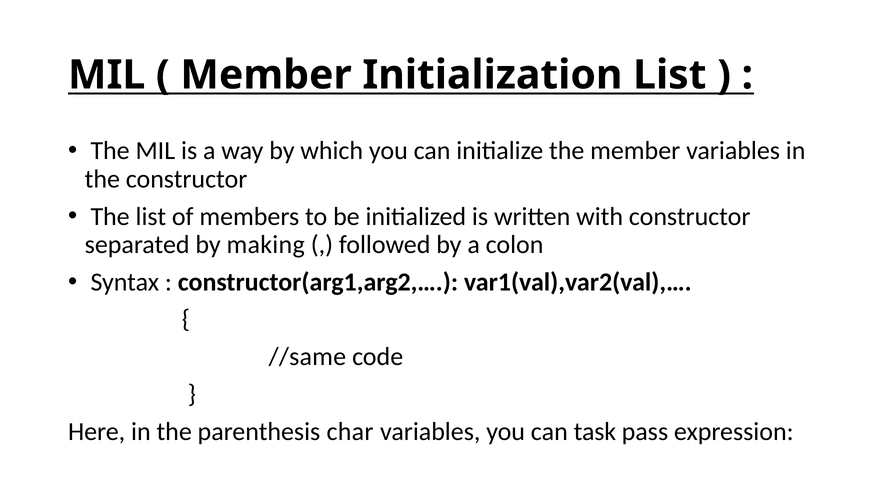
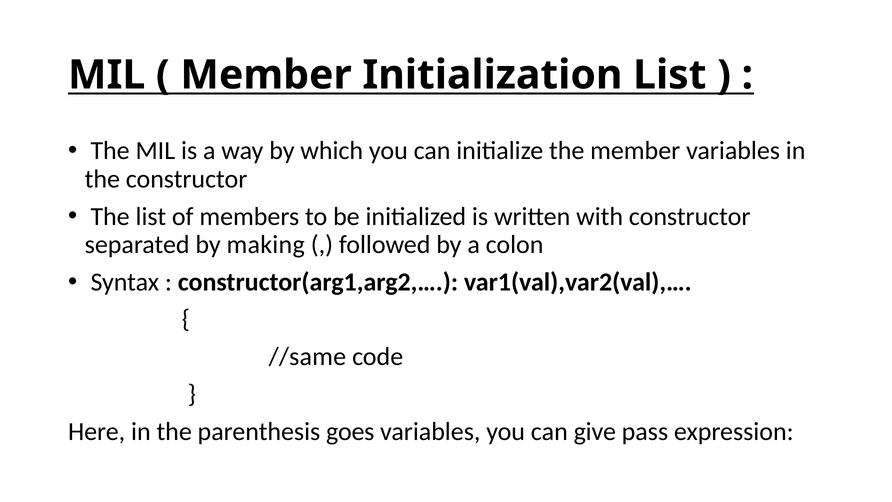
char: char -> goes (350, 431)
task: task -> give (595, 431)
